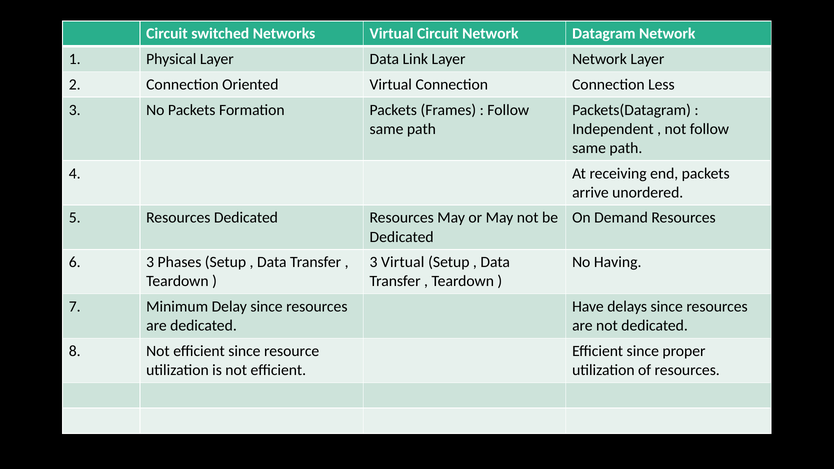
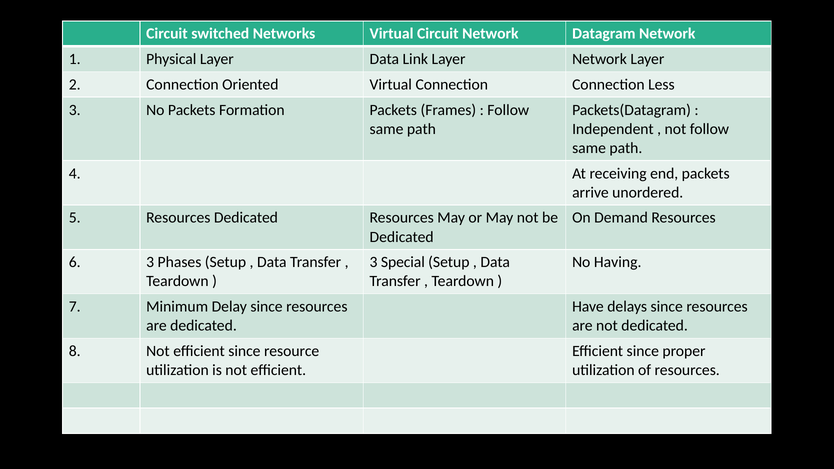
3 Virtual: Virtual -> Special (403, 262)
